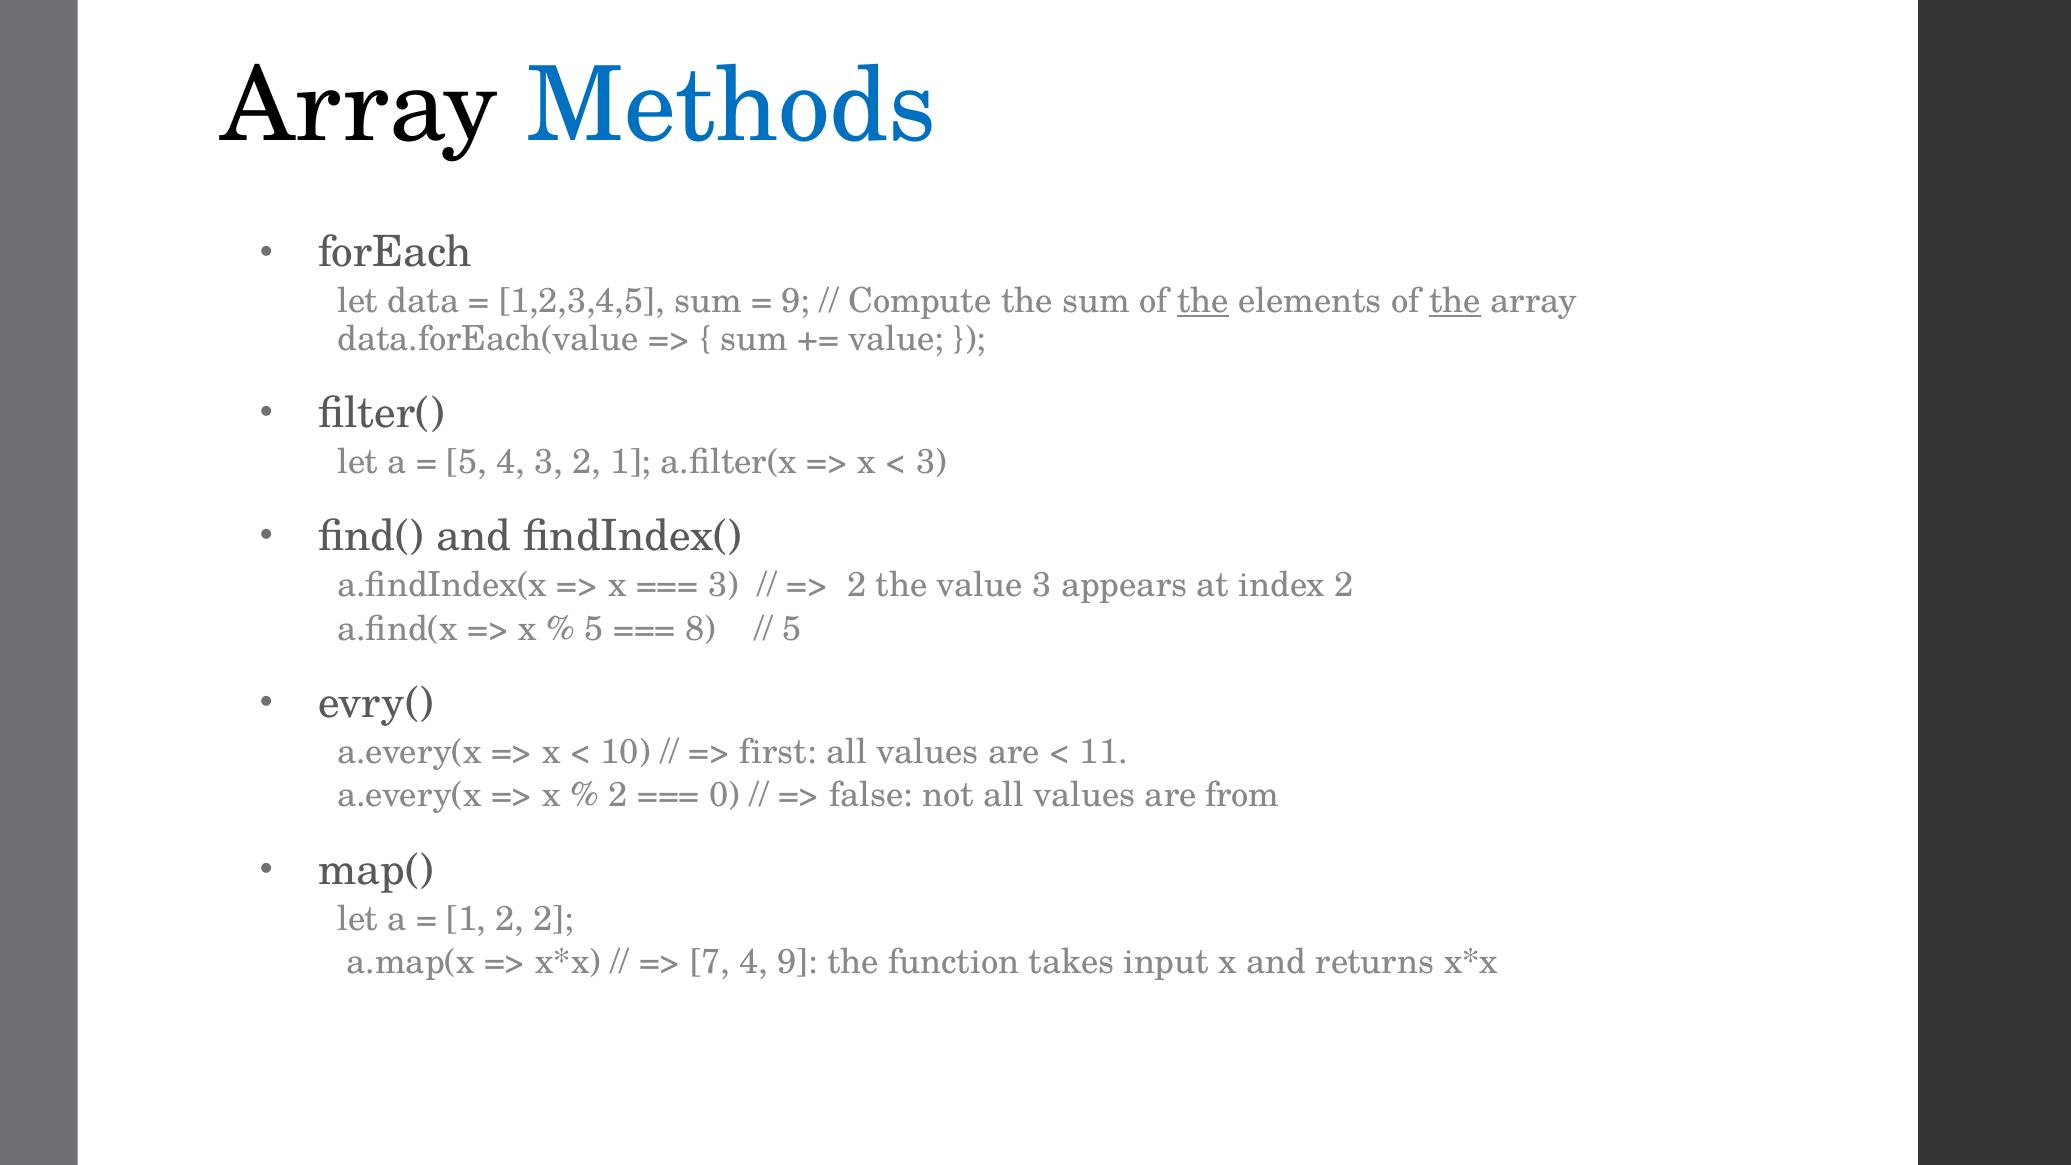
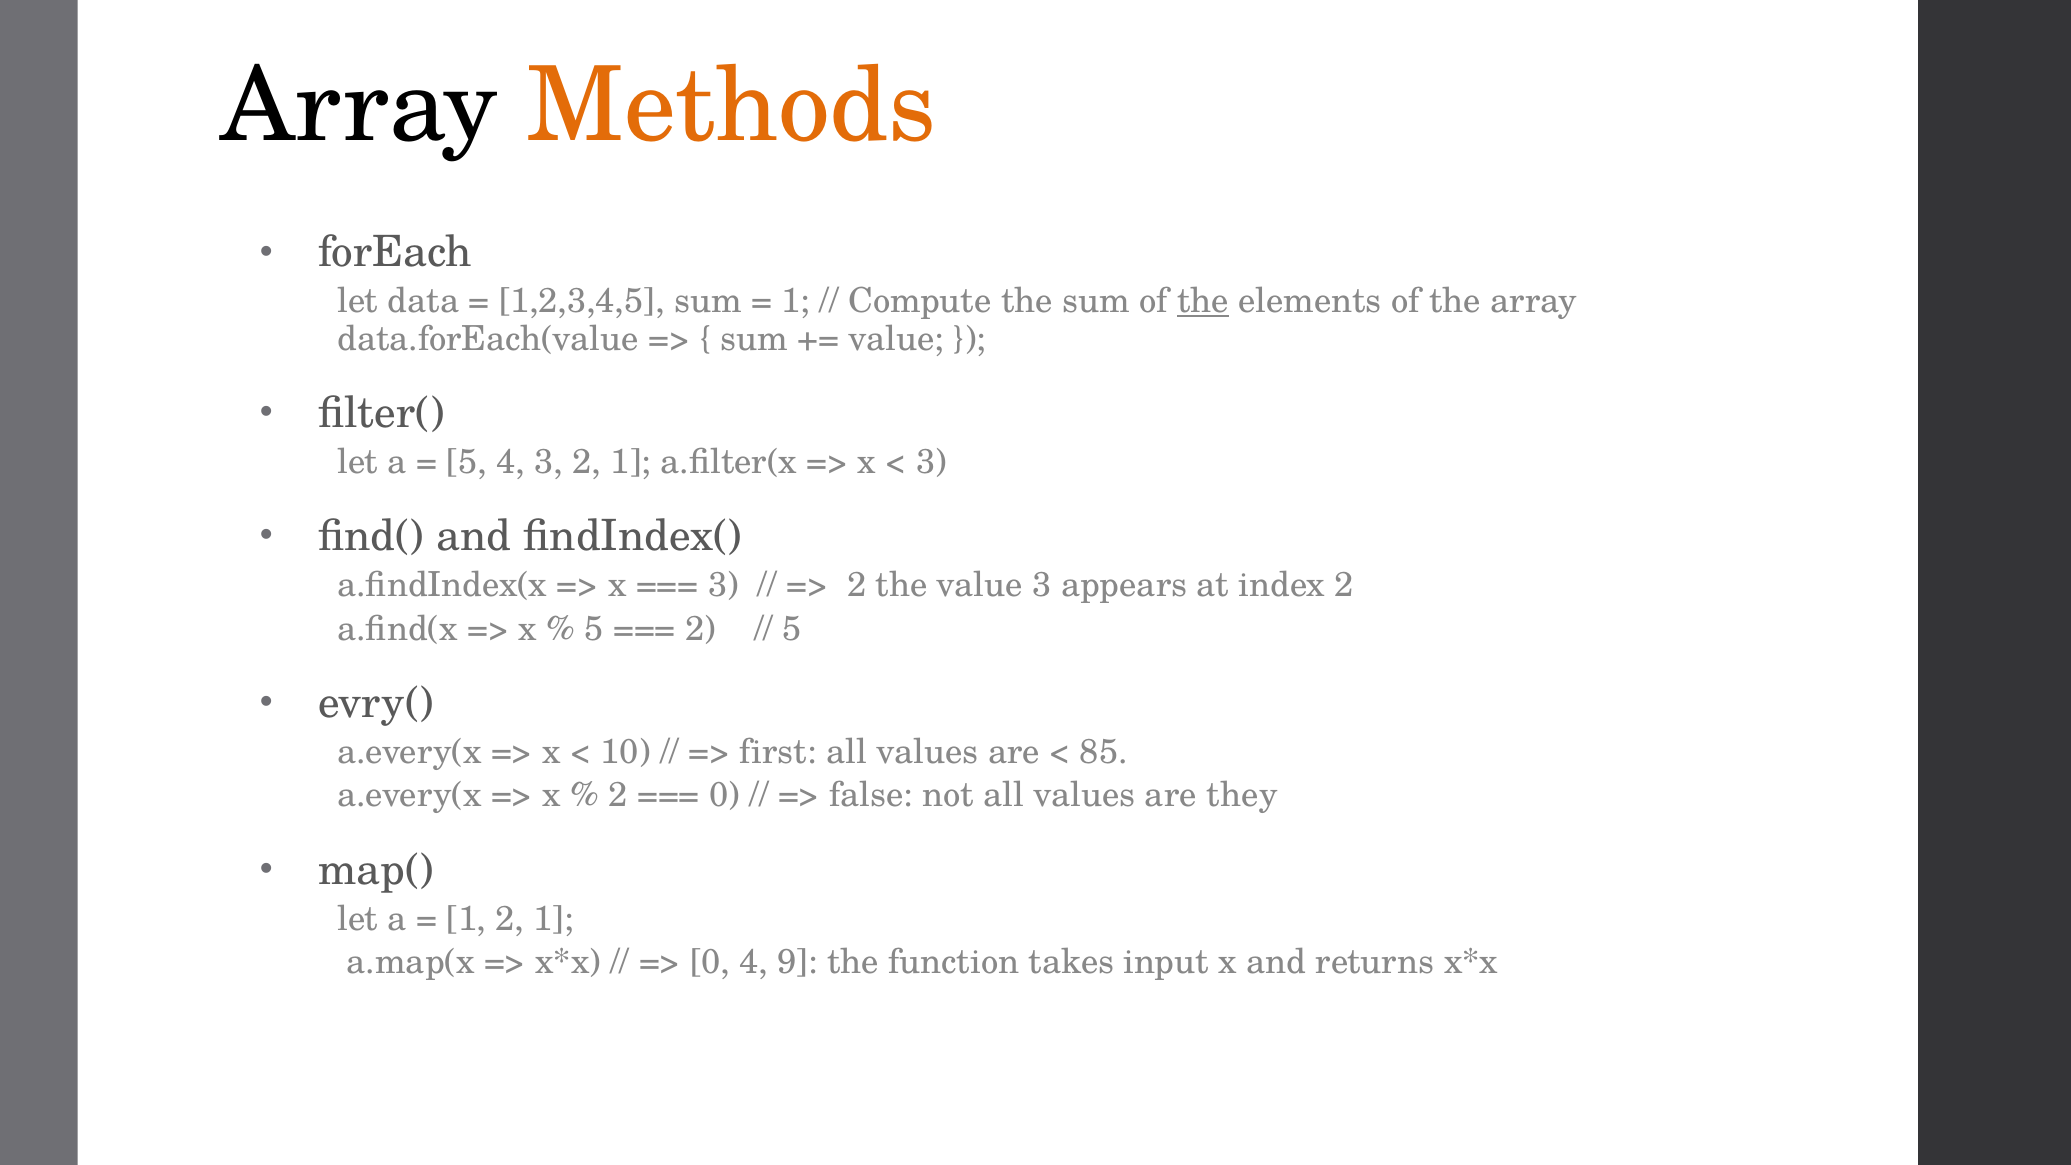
Methods colour: blue -> orange (732, 107)
9: 9 -> 1 (796, 301)
the underline: present -> none (1455, 301)
8: 8 -> 2 (701, 629)
11: 11 -> 85 (1104, 752)
from: from -> they (1242, 796)
1 2 2: 2 -> 1 (554, 919)
7: 7 -> 0 (710, 962)
